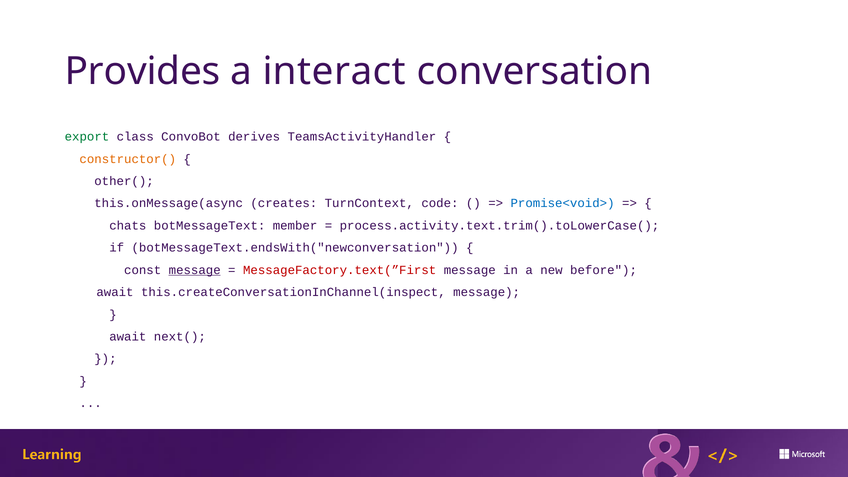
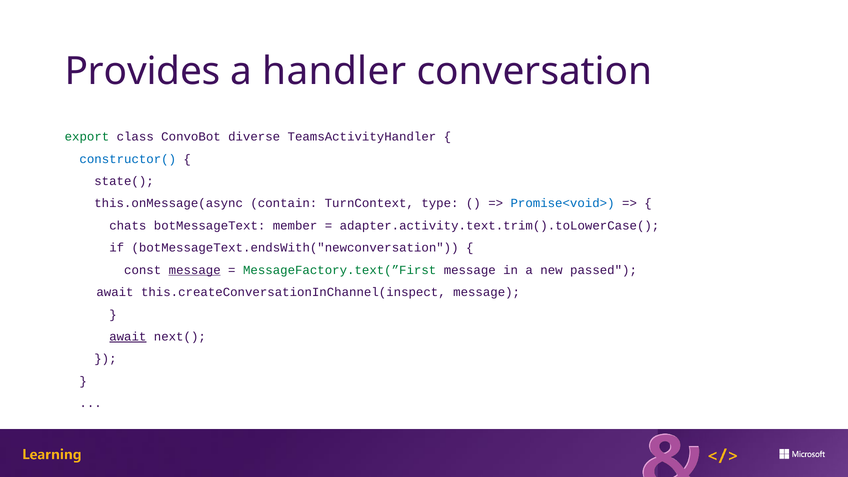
interact: interact -> handler (334, 71)
derives: derives -> diverse (254, 137)
constructor( colour: orange -> blue (128, 159)
other(: other( -> state( (124, 181)
creates: creates -> contain (284, 203)
code: code -> type (440, 203)
process.activity.text.trim().toLowerCase(: process.activity.text.trim().toLowerCase( -> adapter.activity.text.trim().toLowerCase( (499, 226)
MessageFactory.text(”First colour: red -> green (340, 270)
before: before -> passed (604, 270)
await underline: none -> present (128, 337)
